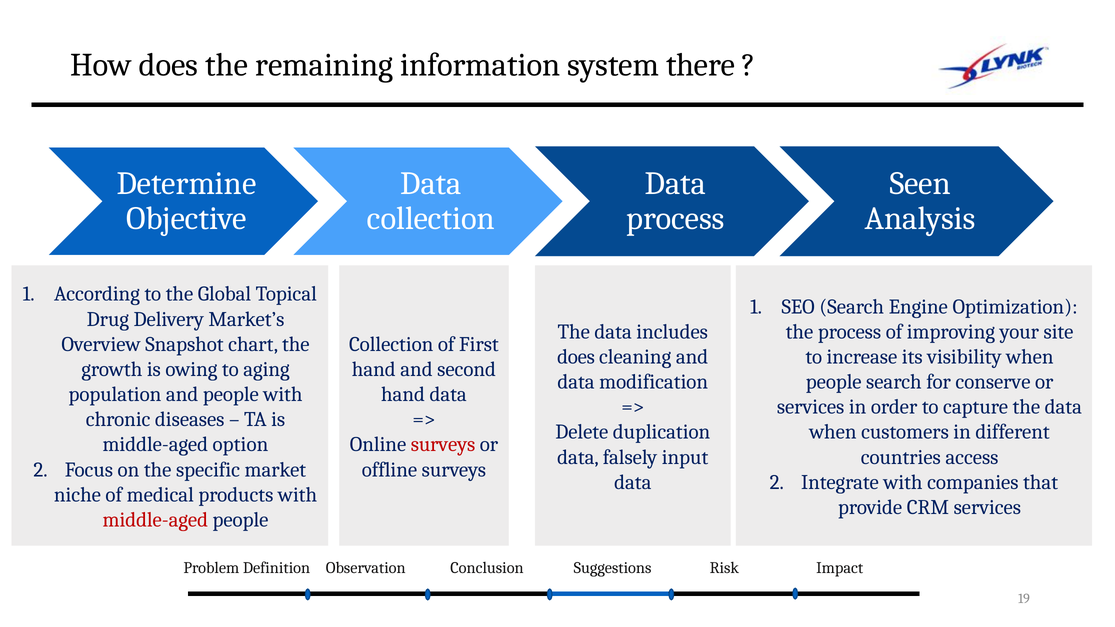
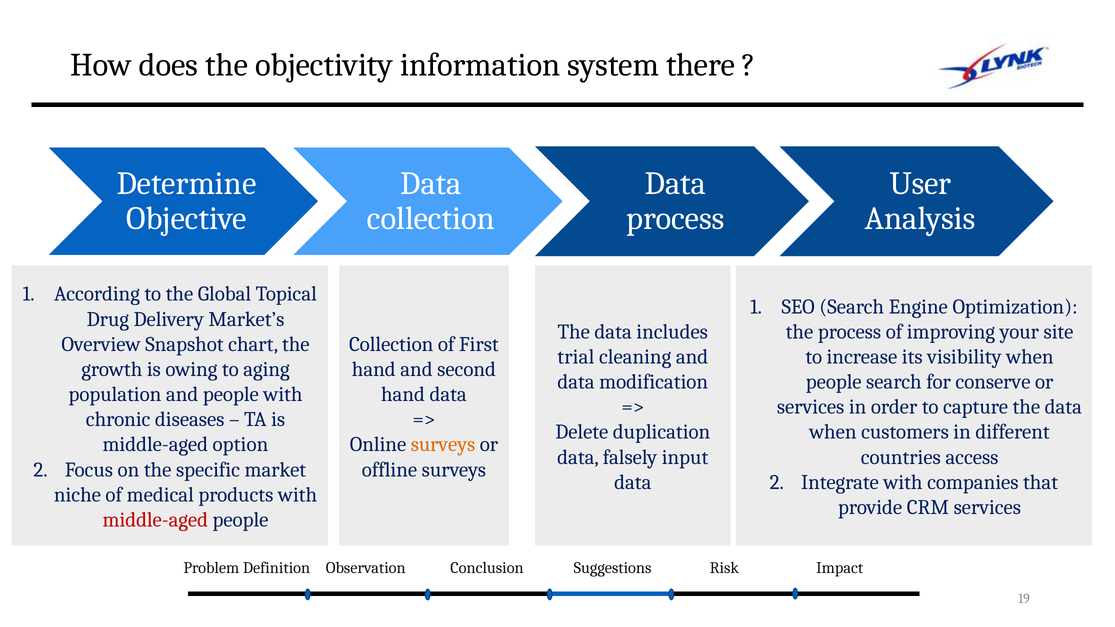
remaining: remaining -> objectivity (324, 65)
Seen: Seen -> User (920, 184)
does: does -> trial (576, 357)
surveys colour: red -> orange (443, 445)
